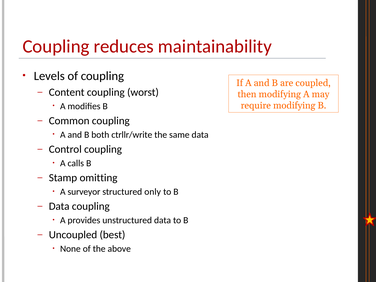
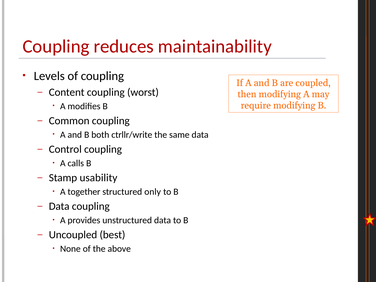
omitting: omitting -> usability (98, 178)
surveyor: surveyor -> together (84, 192)
